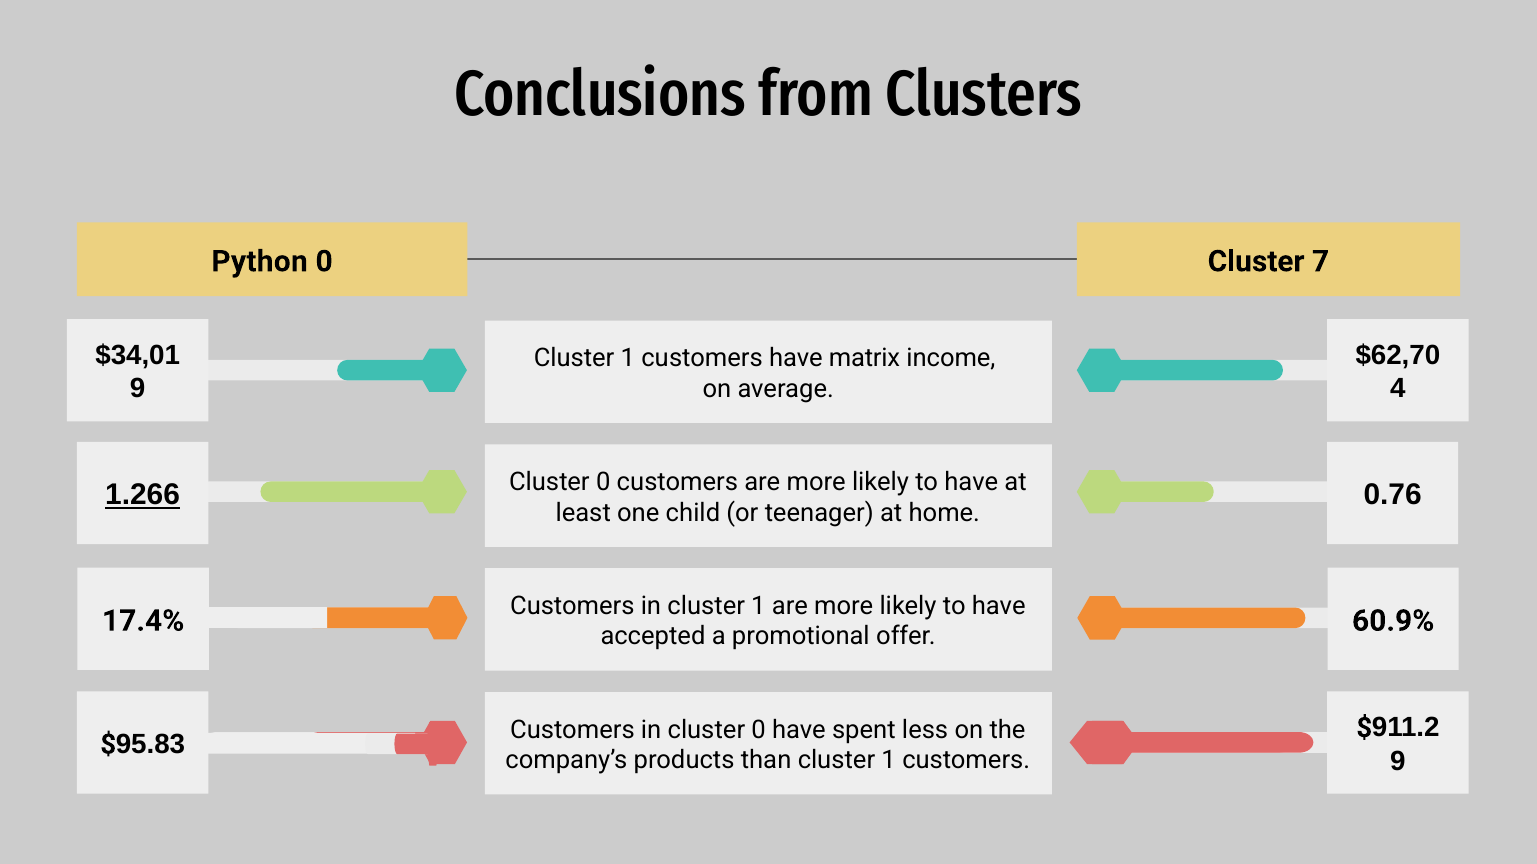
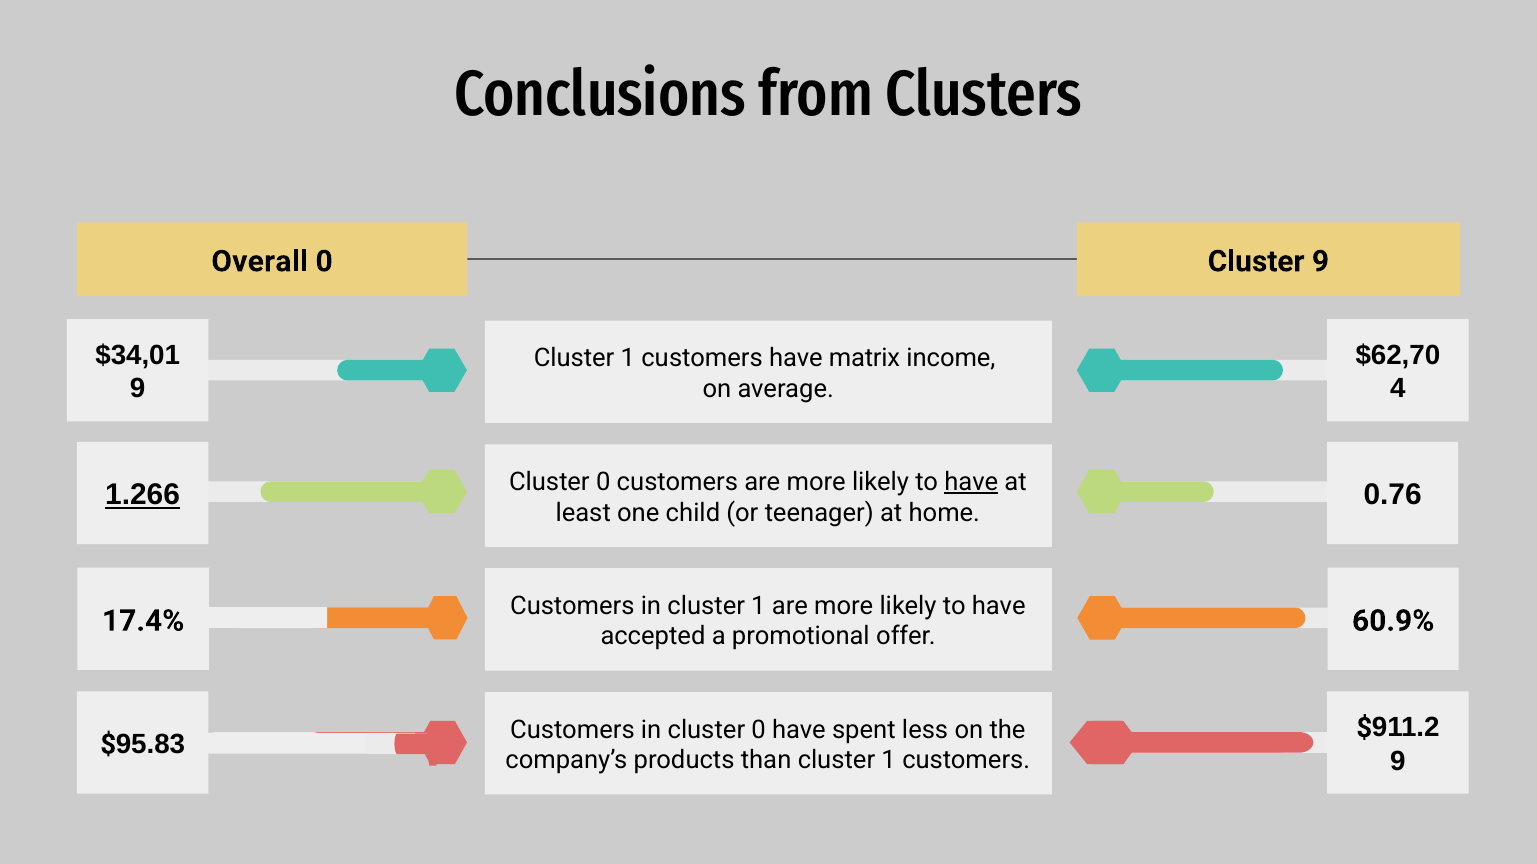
Python: Python -> Overall (260, 262)
Cluster 7: 7 -> 9 (1320, 262)
have underline: none -> present (971, 482)
